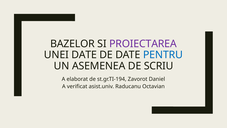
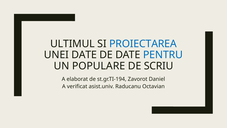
BAZELOR: BAZELOR -> ULTIMUL (72, 44)
PROIECTAREA colour: purple -> blue (143, 44)
ASEMENEA: ASEMENEA -> POPULARE (99, 66)
